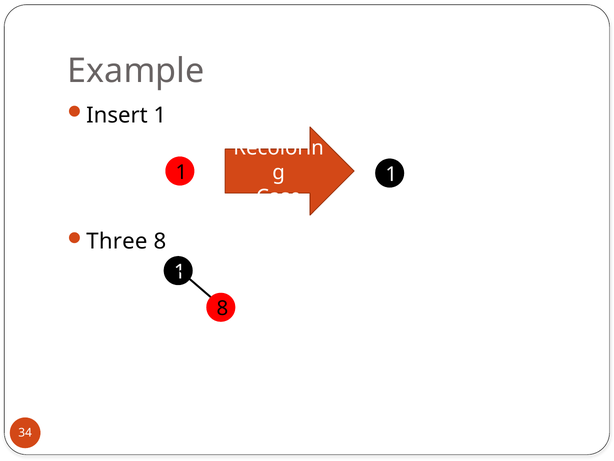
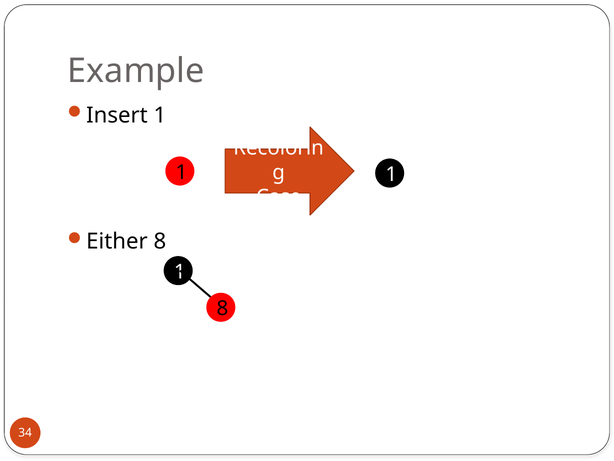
Three: Three -> Either (117, 241)
